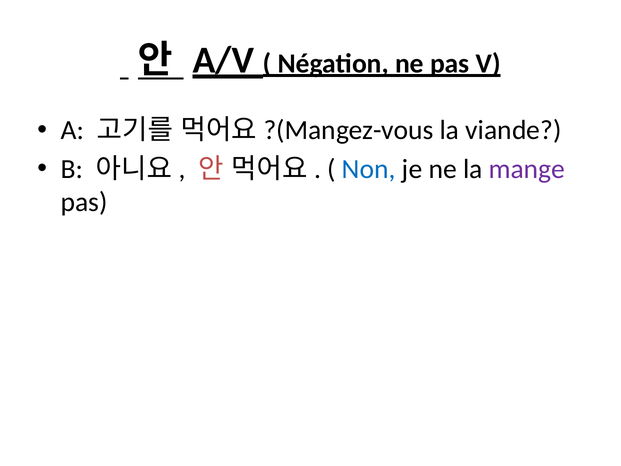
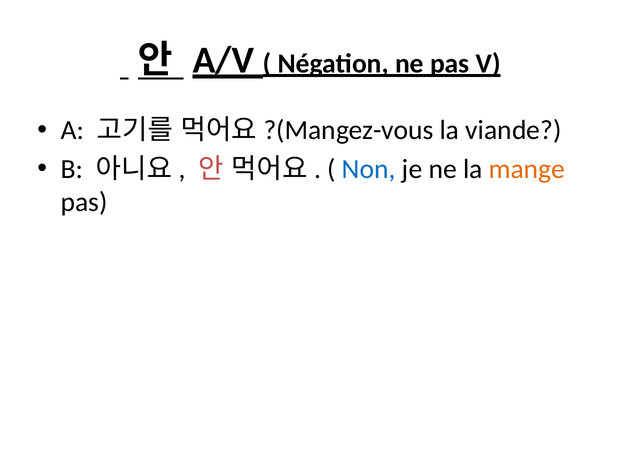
mange colour: purple -> orange (527, 169)
